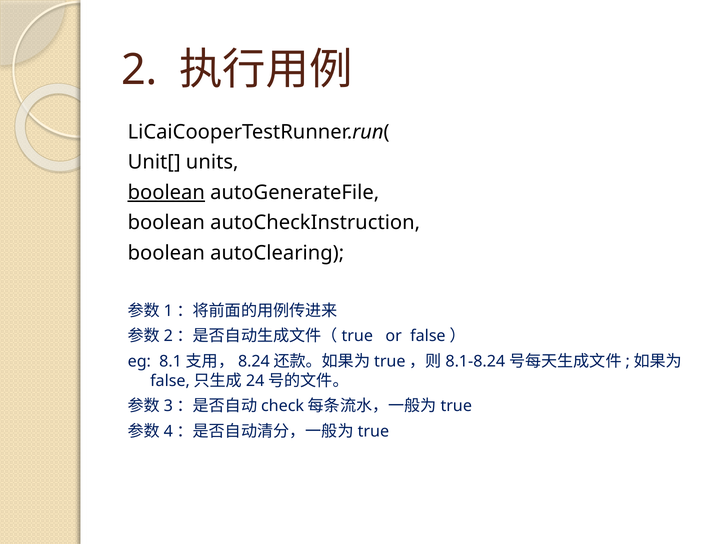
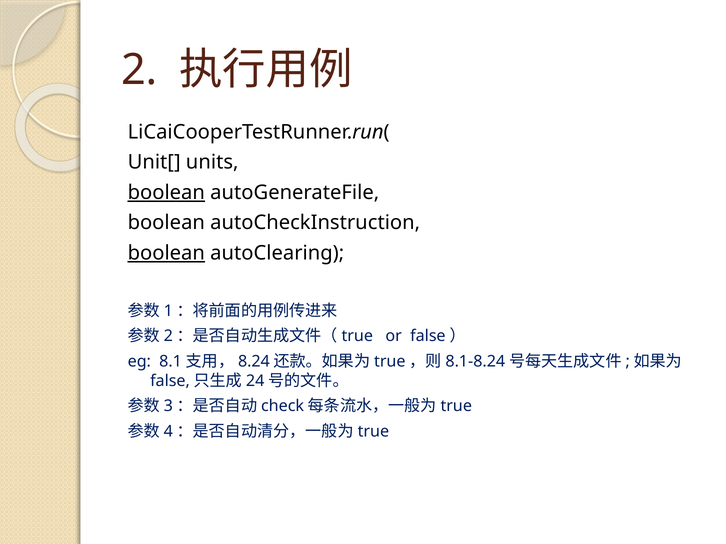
boolean underline: none -> present (166, 253)
